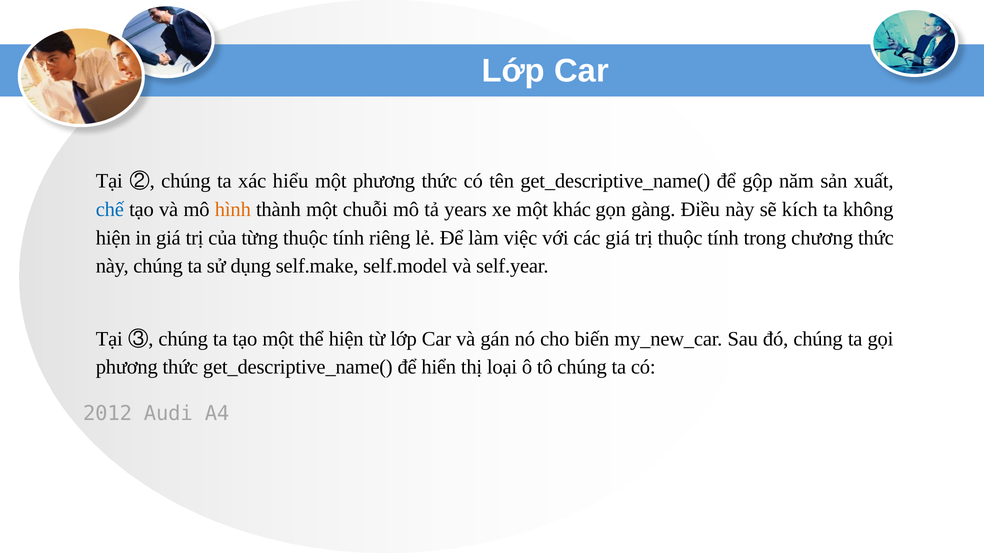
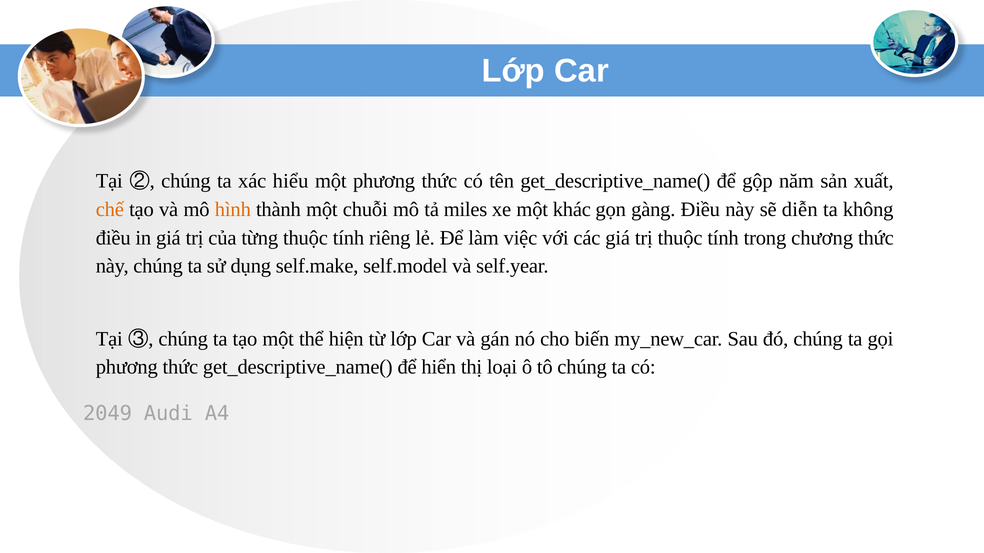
chế colour: blue -> orange (110, 210)
years: years -> miles (466, 210)
kích: kích -> diễn (800, 210)
hiện: hiện -> điều (113, 238)
2012: 2012 -> 2049 (108, 414)
